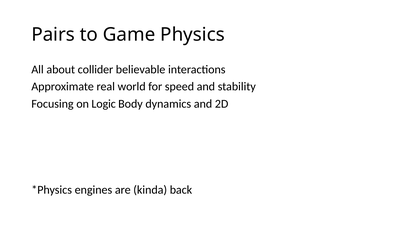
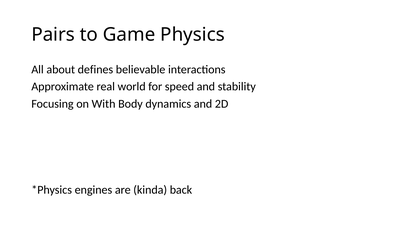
collider: collider -> defines (95, 69)
Logic: Logic -> With (104, 104)
